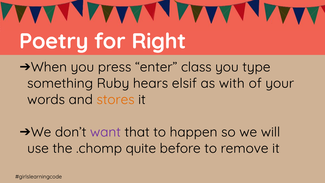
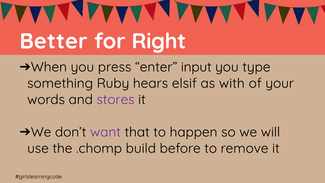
Poetry: Poetry -> Better (54, 41)
class: class -> input (196, 67)
stores colour: orange -> purple (116, 99)
quite: quite -> build (141, 148)
